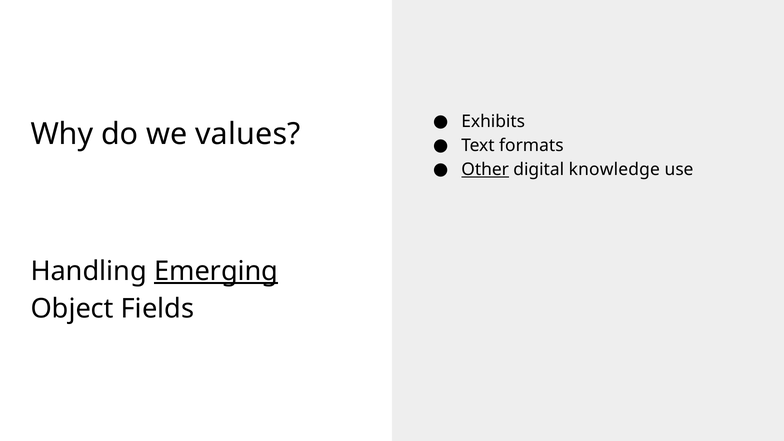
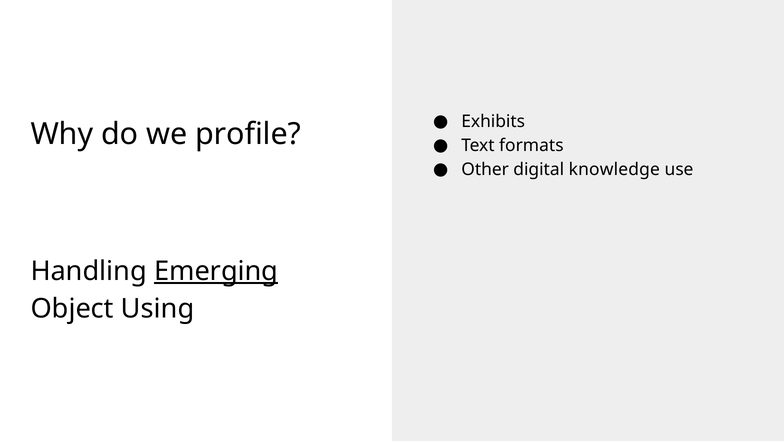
values: values -> profile (248, 134)
Other underline: present -> none (485, 169)
Fields: Fields -> Using (158, 309)
